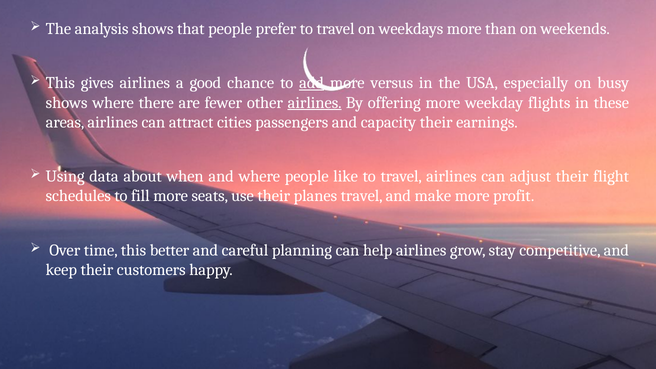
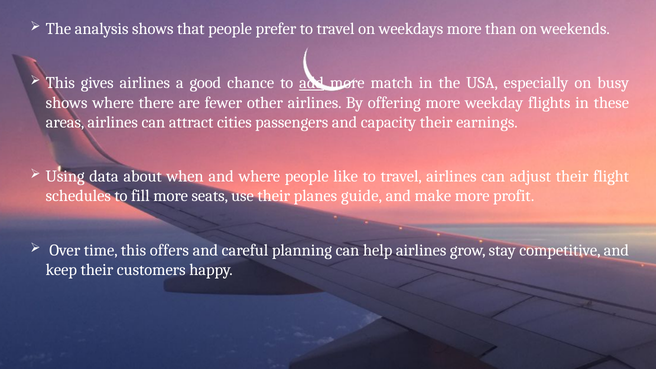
versus: versus -> match (392, 83)
airlines underline: present -> none (315, 103)
planes travel: travel -> guide (362, 196)
better: better -> offers (169, 250)
